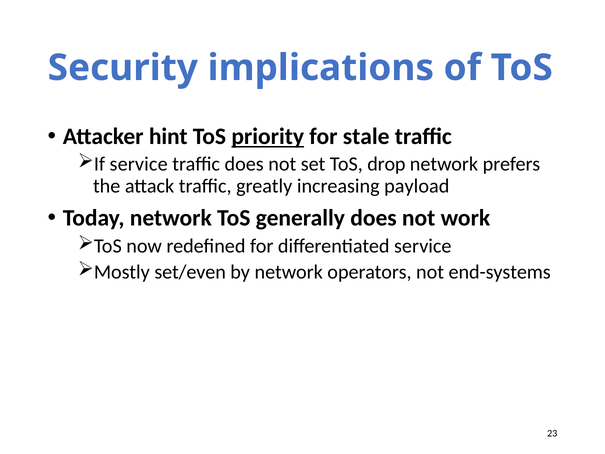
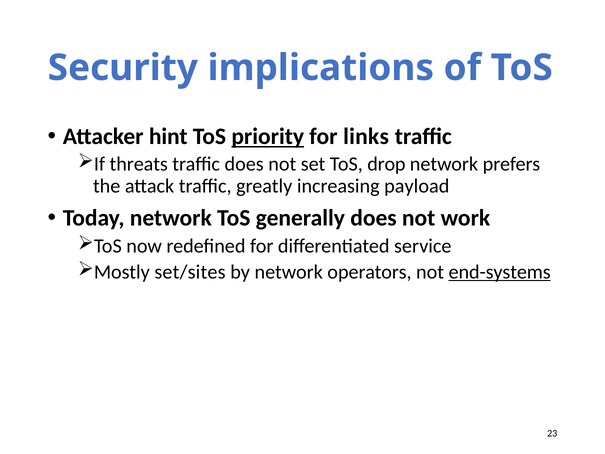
stale: stale -> links (366, 136)
If service: service -> threats (139, 164)
set/even: set/even -> set/sites (190, 272)
end-systems underline: none -> present (500, 272)
